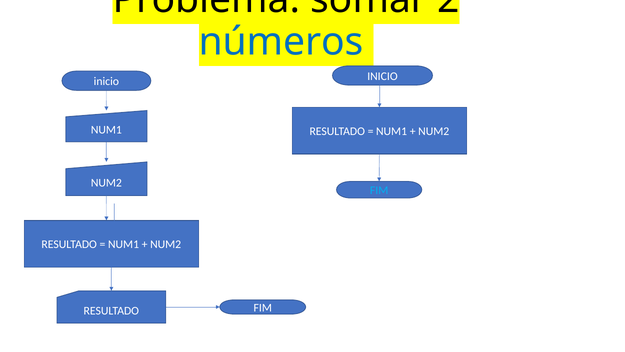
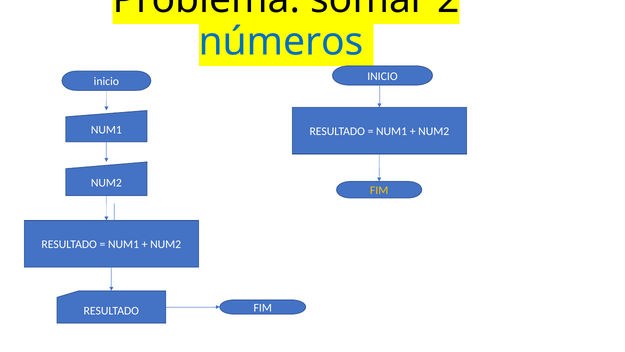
FIM colour: light blue -> yellow (379, 190)
